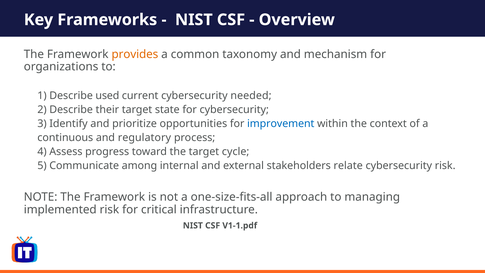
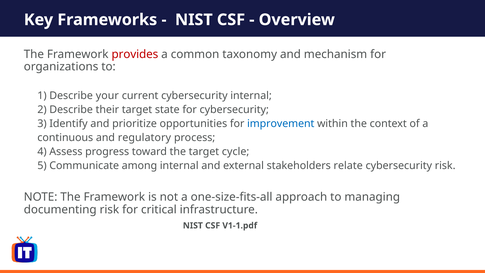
provides colour: orange -> red (135, 54)
used: used -> your (107, 96)
cybersecurity needed: needed -> internal (251, 96)
implemented: implemented -> documenting (60, 209)
